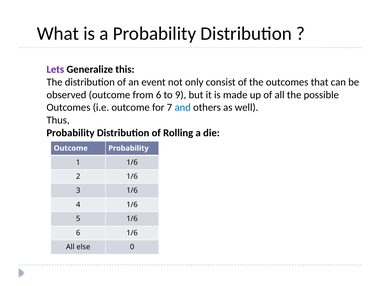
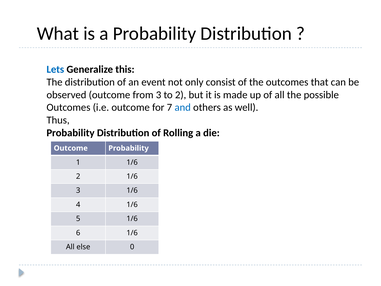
Lets colour: purple -> blue (55, 69)
from 6: 6 -> 3 (159, 95)
to 9: 9 -> 2 (181, 95)
